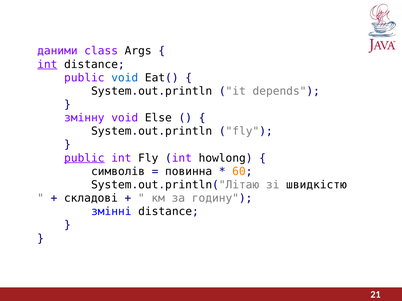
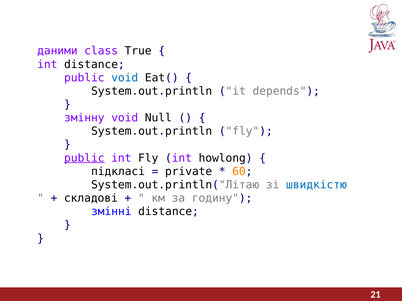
Args: Args -> True (138, 51)
int underline: present -> none (47, 64)
Else: Else -> Null (158, 118)
символів: символів -> підкласі (118, 172)
повинна: повинна -> private (189, 172)
швидкістю colour: black -> blue (316, 185)
